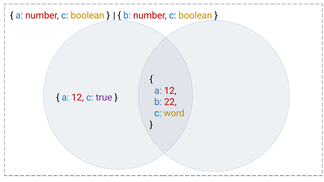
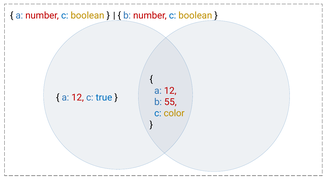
true colour: purple -> blue (104, 98)
22: 22 -> 55 (170, 102)
word: word -> color (174, 113)
